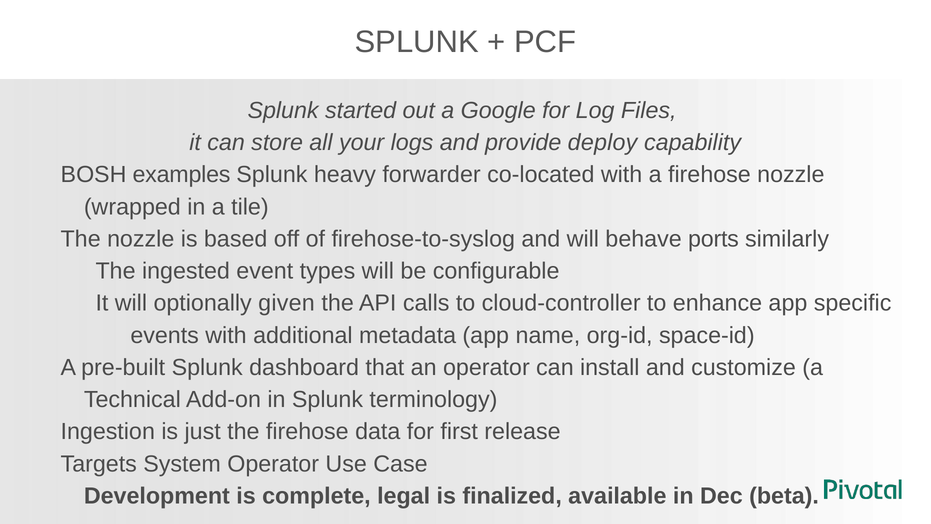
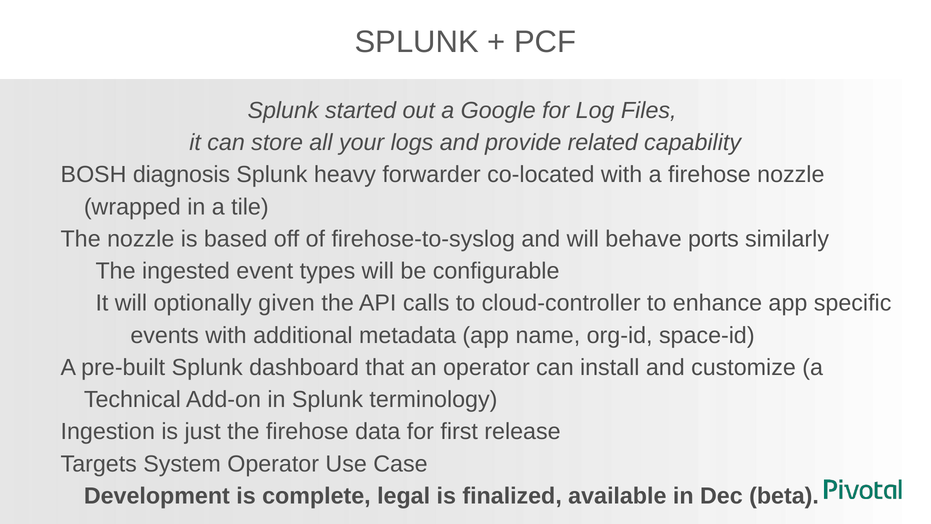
deploy: deploy -> related (603, 142)
examples: examples -> diagnosis (181, 175)
